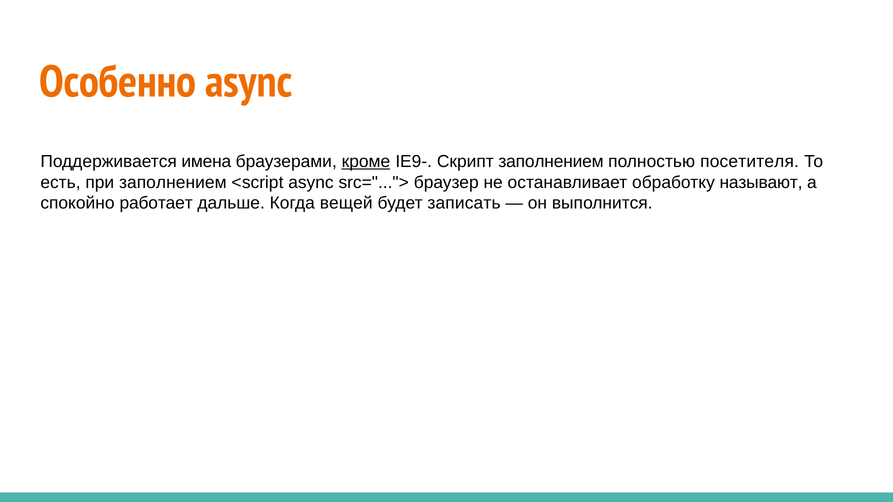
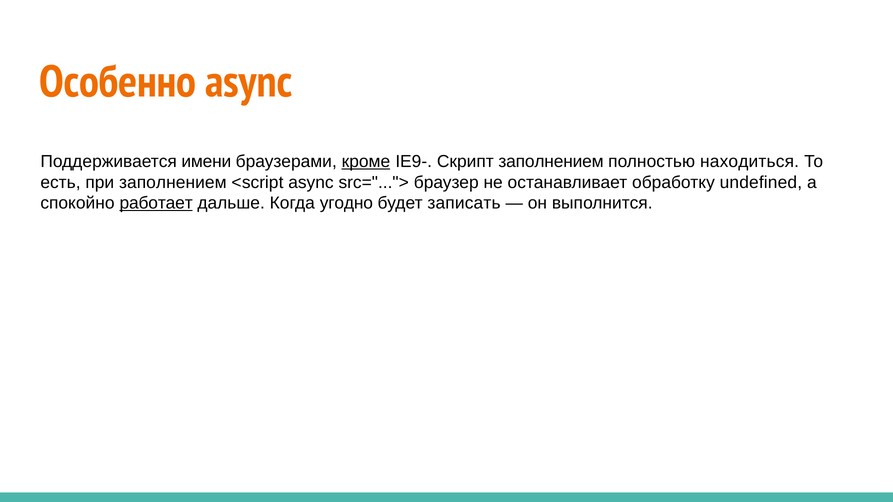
имена: имена -> имени (206, 162)
посетителя: посетителя -> находиться (750, 162)
называют: называют -> undefined (761, 183)
работает underline: none -> present (156, 203)
вещей: вещей -> угодно (346, 203)
